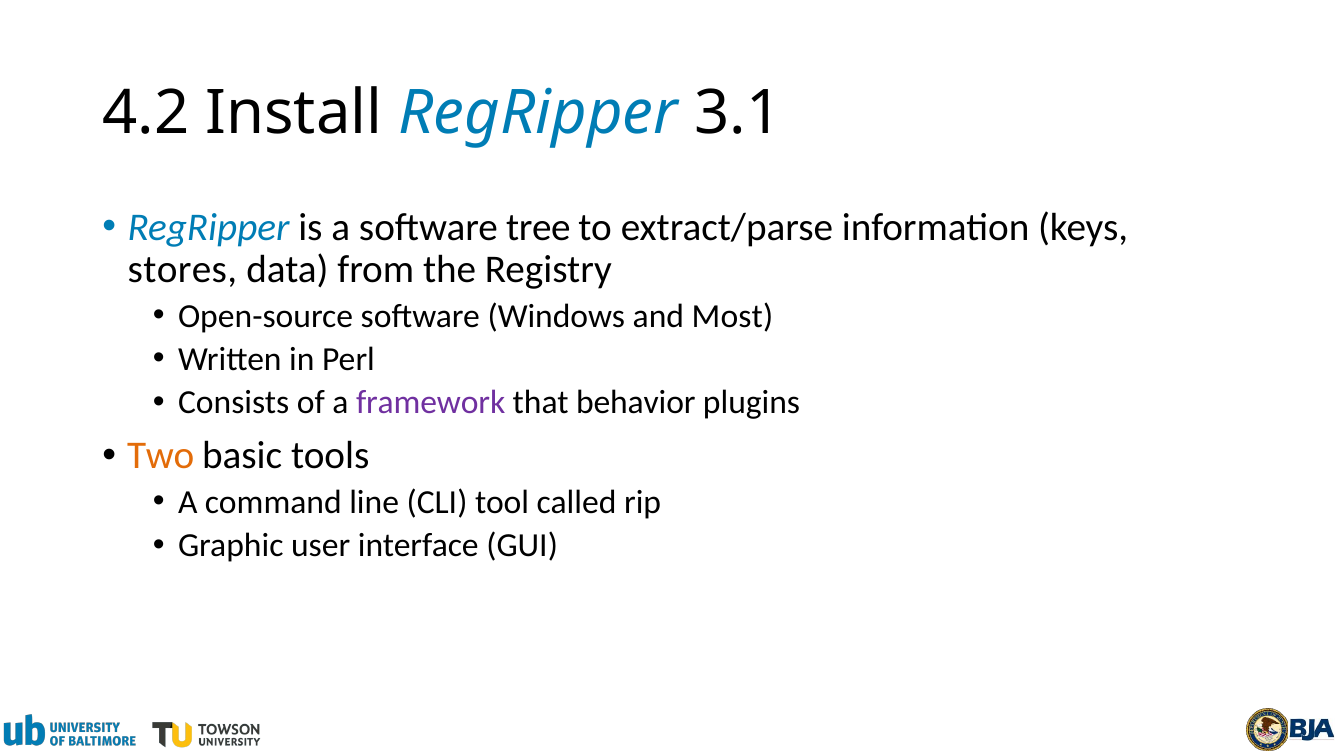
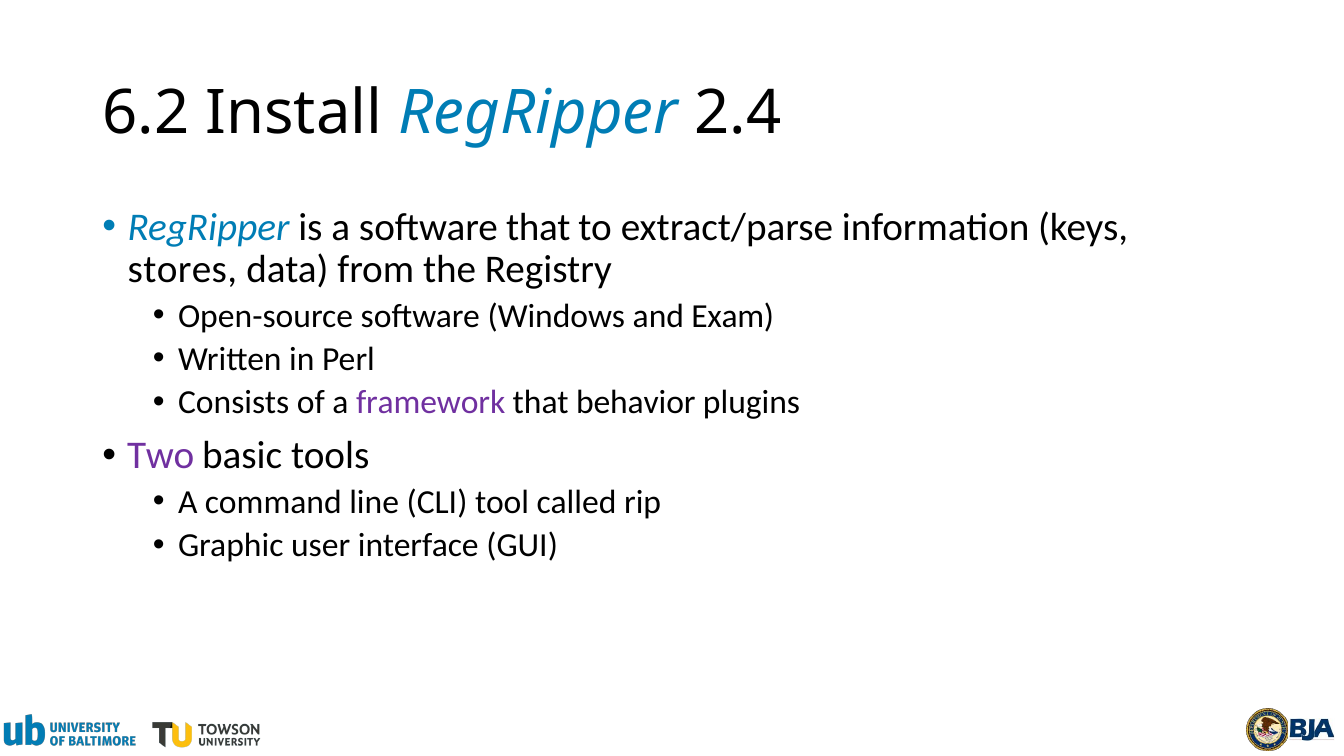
4.2: 4.2 -> 6.2 (146, 113)
3.1: 3.1 -> 2.4 (738, 113)
software tree: tree -> that (538, 227)
Most: Most -> Exam (733, 316)
Two colour: orange -> purple (161, 456)
